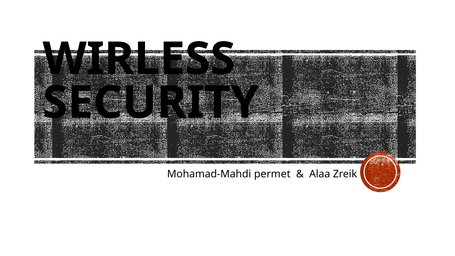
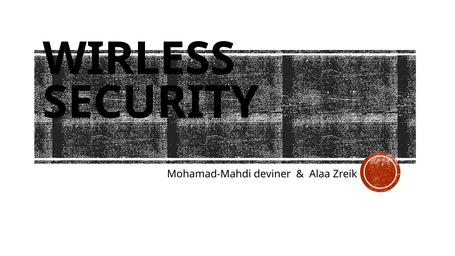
permet: permet -> deviner (272, 174)
